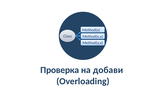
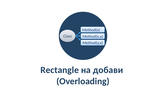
Проверка: Проверка -> Rectangle (60, 70)
